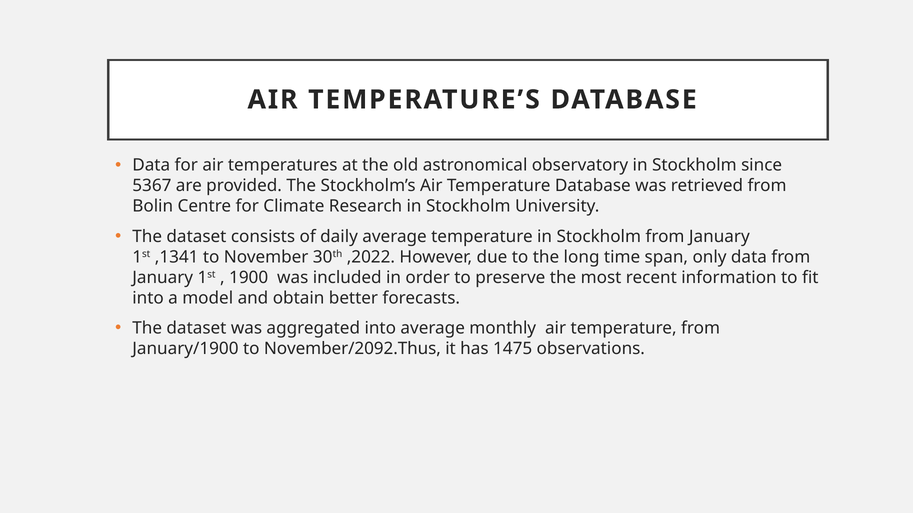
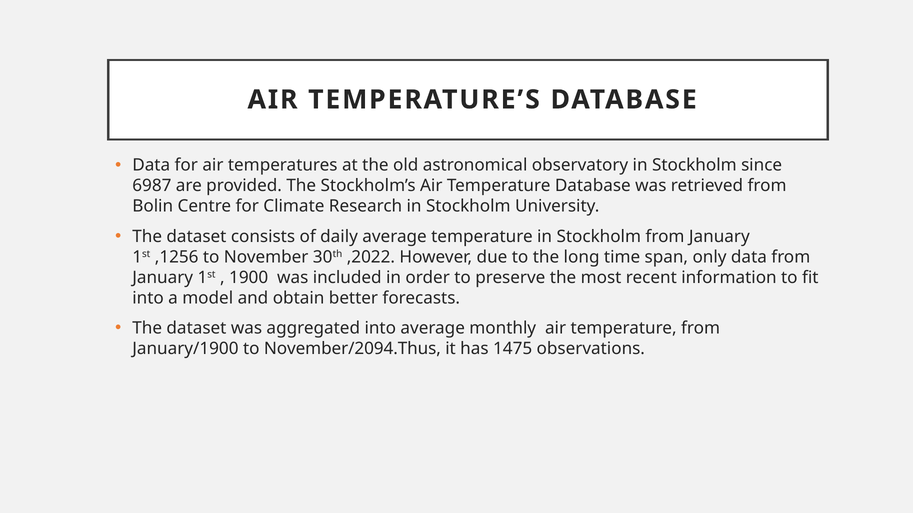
5367: 5367 -> 6987 (152, 186)
,1341: ,1341 -> ,1256 (177, 257)
November/2092.Thus: November/2092.Thus -> November/2094.Thus (352, 349)
